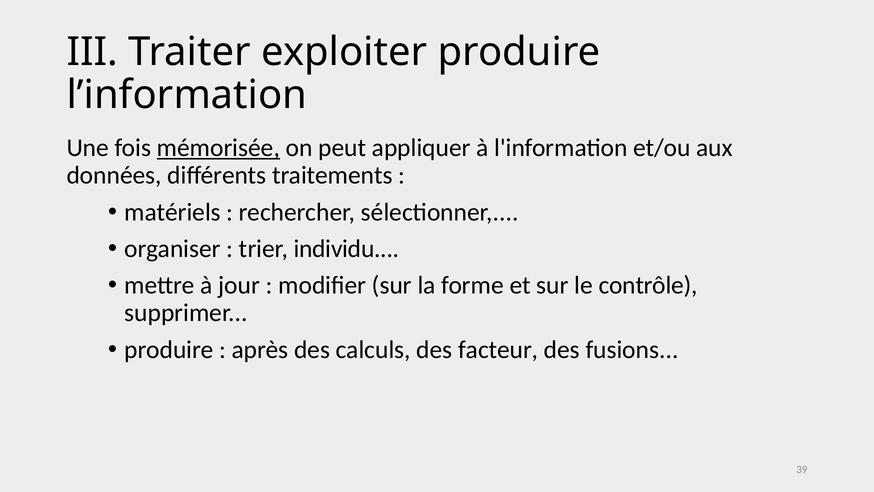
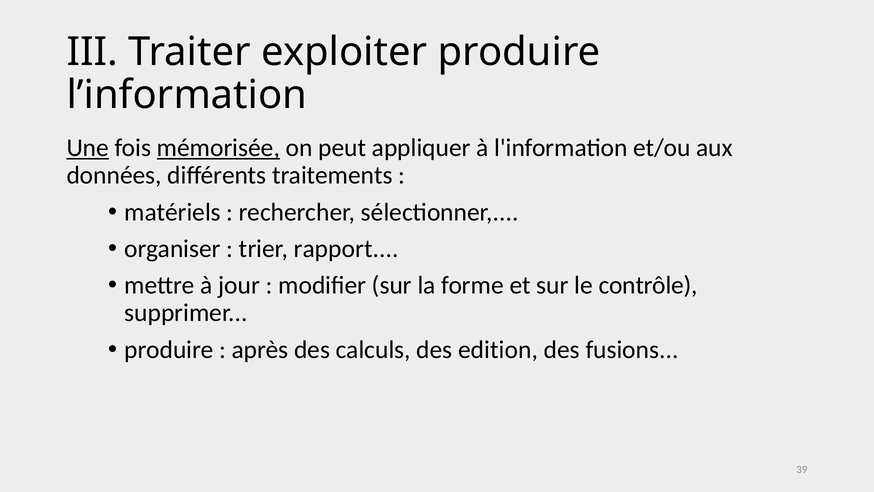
Une underline: none -> present (88, 148)
individu: individu -> rapport (346, 249)
facteur: facteur -> edition (498, 349)
